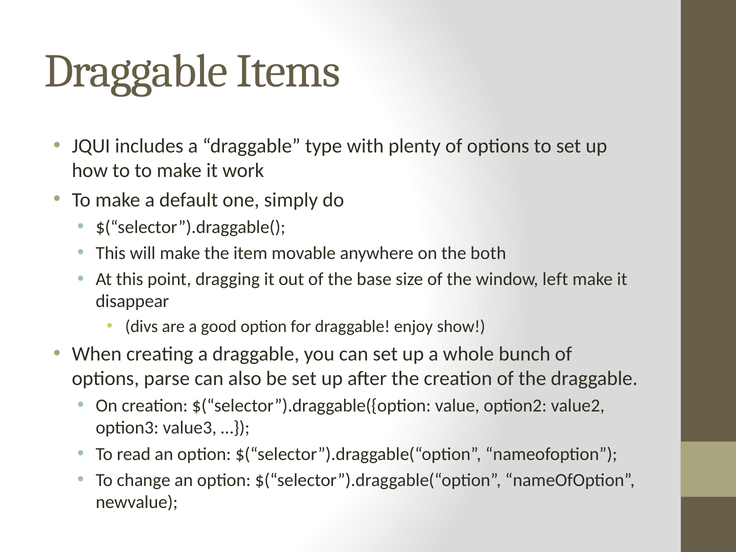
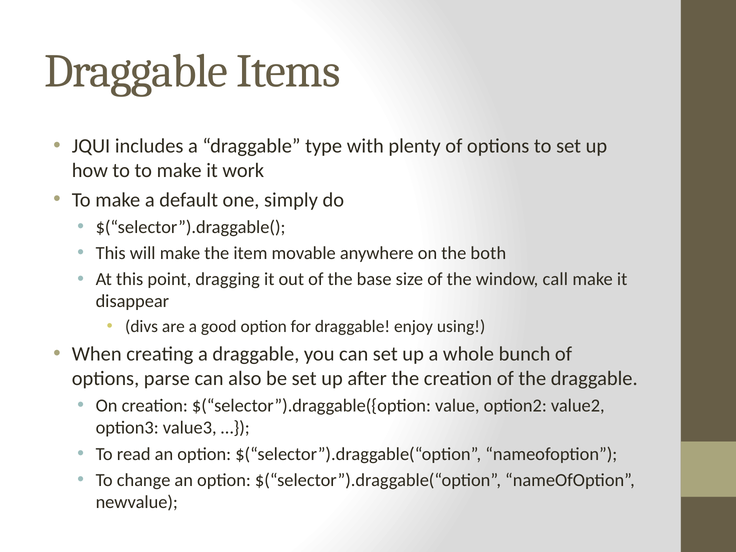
left: left -> call (555, 279)
show: show -> using (461, 327)
